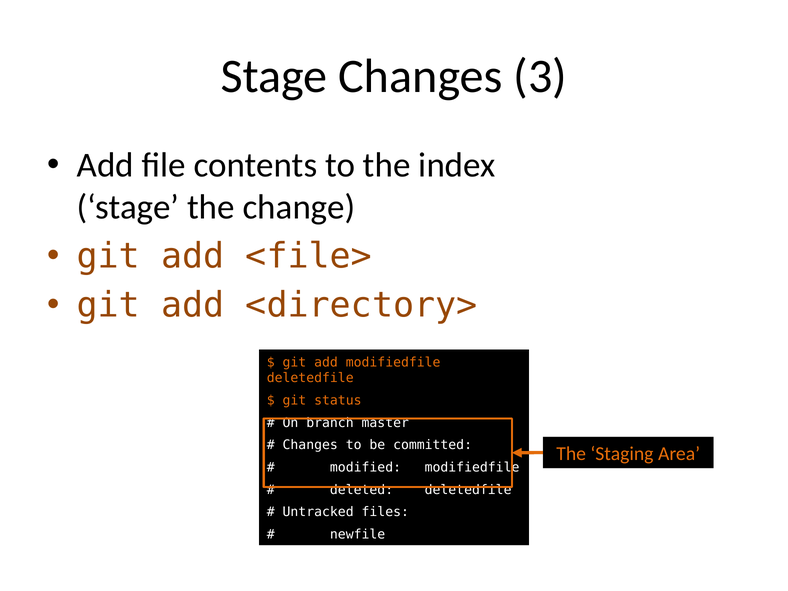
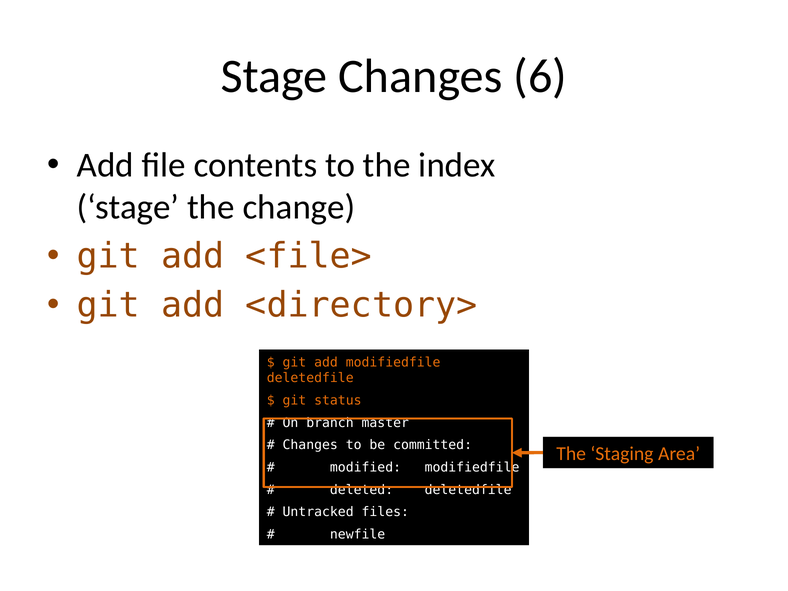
3: 3 -> 6 (540, 76)
